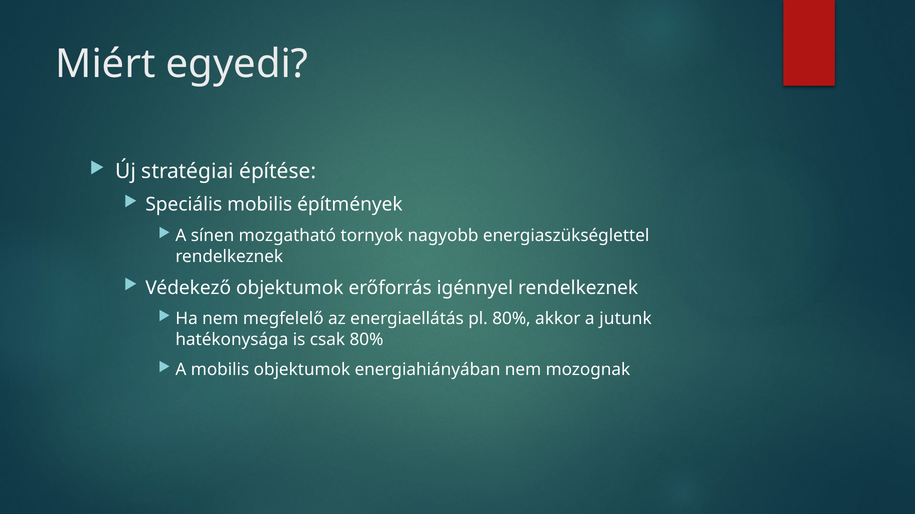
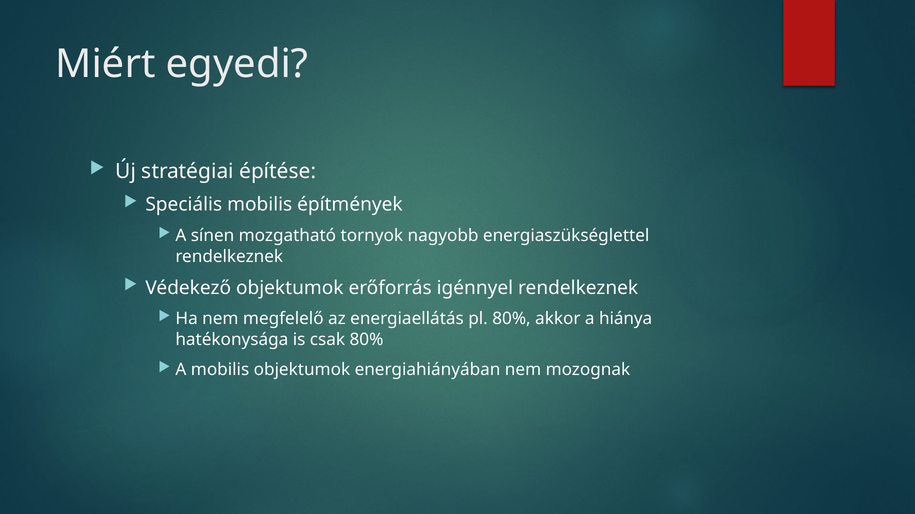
jutunk: jutunk -> hiánya (626, 319)
